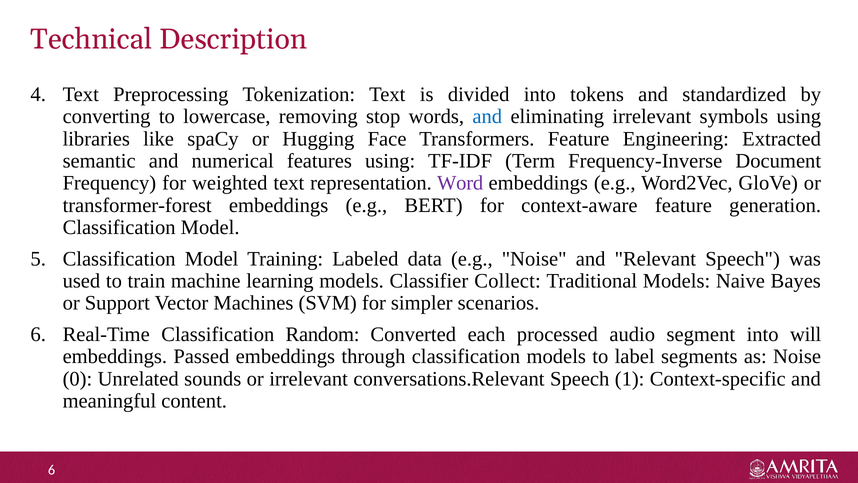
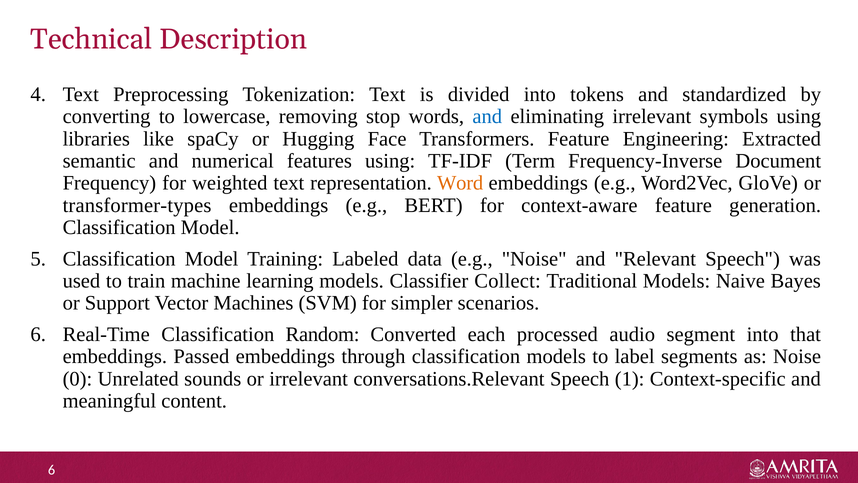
Word colour: purple -> orange (460, 183)
transformer-forest: transformer-forest -> transformer-types (137, 205)
will: will -> that (806, 334)
